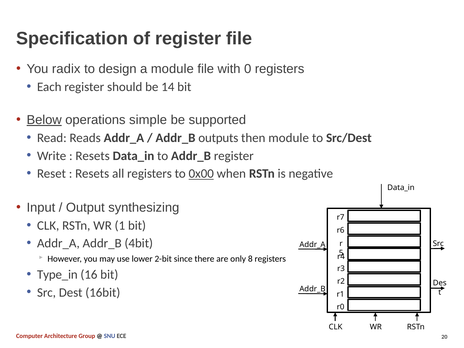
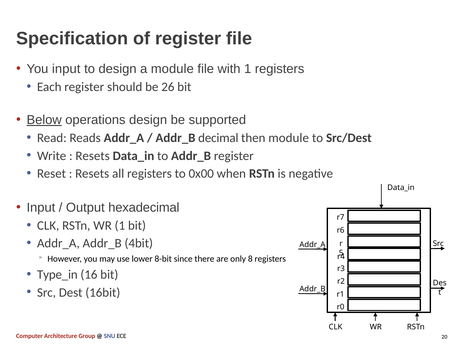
You radix: radix -> input (66, 69)
with 0: 0 -> 1 (248, 69)
14: 14 -> 26 (168, 87)
operations simple: simple -> design (148, 120)
outputs: outputs -> decimal (218, 138)
0x00 underline: present -> none (201, 174)
synthesizing: synthesizing -> hexadecimal (144, 208)
2-bit: 2-bit -> 8-bit (163, 259)
